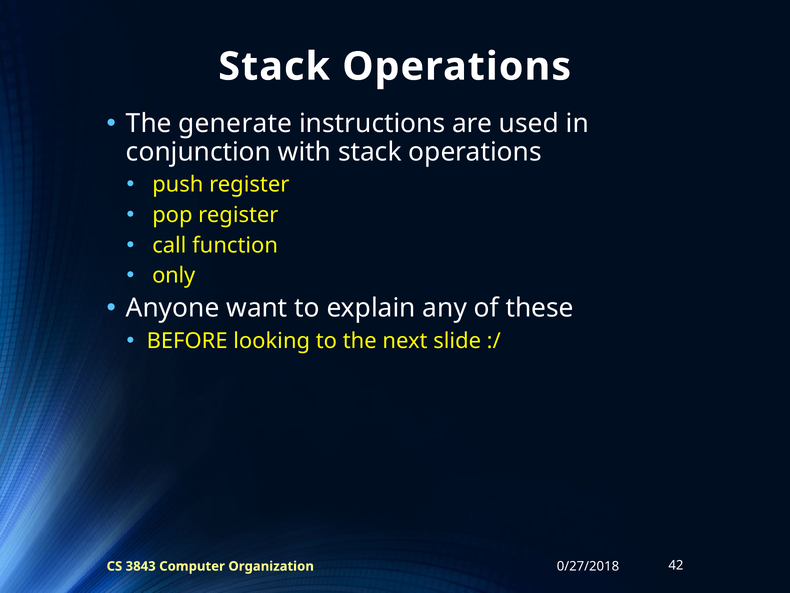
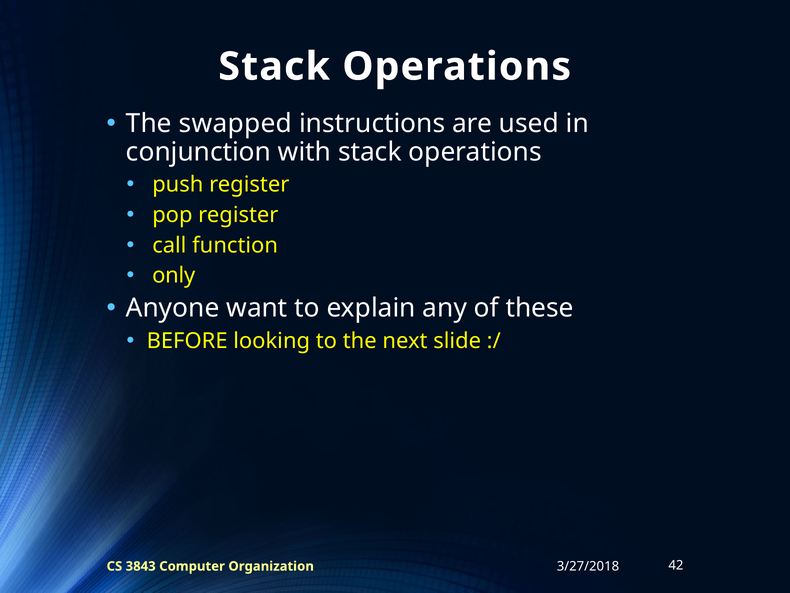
generate: generate -> swapped (235, 123)
0/27/2018: 0/27/2018 -> 3/27/2018 (588, 566)
